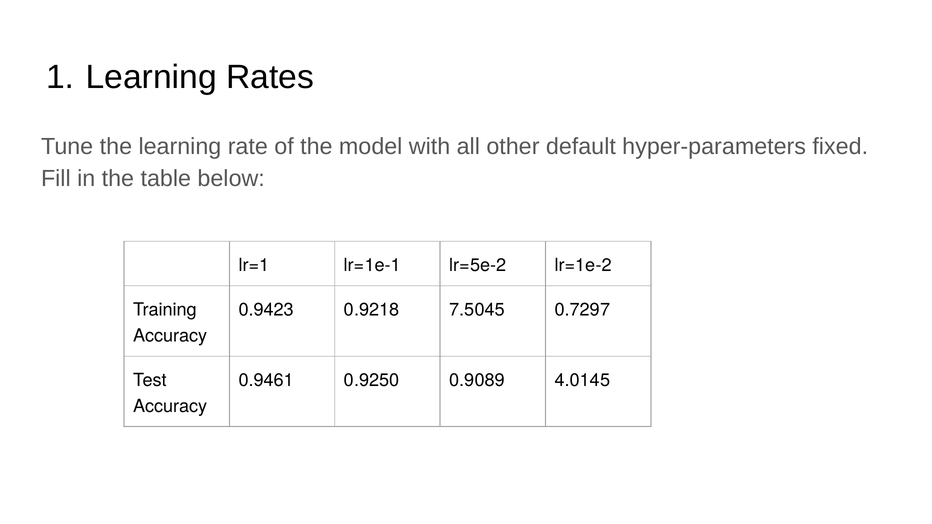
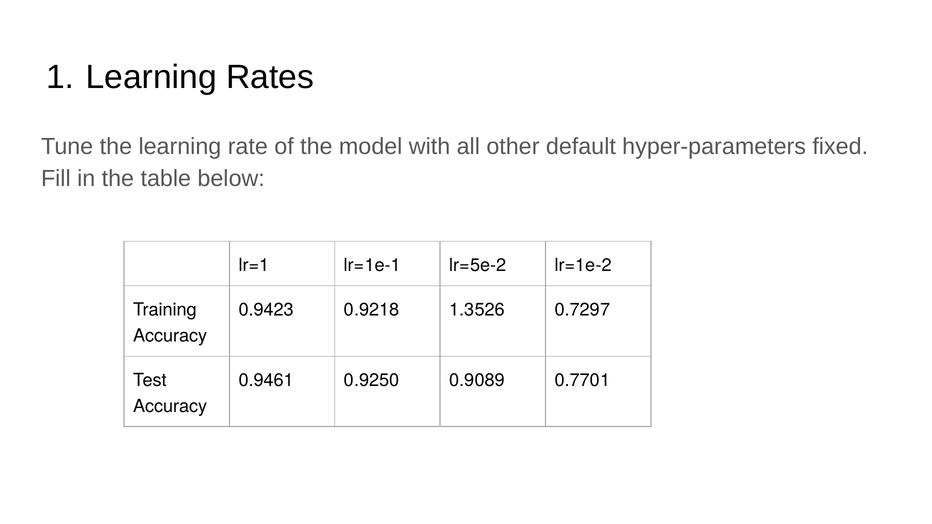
7.5045: 7.5045 -> 1.3526 (477, 310)
4.0145: 4.0145 -> 0.7701 (582, 380)
